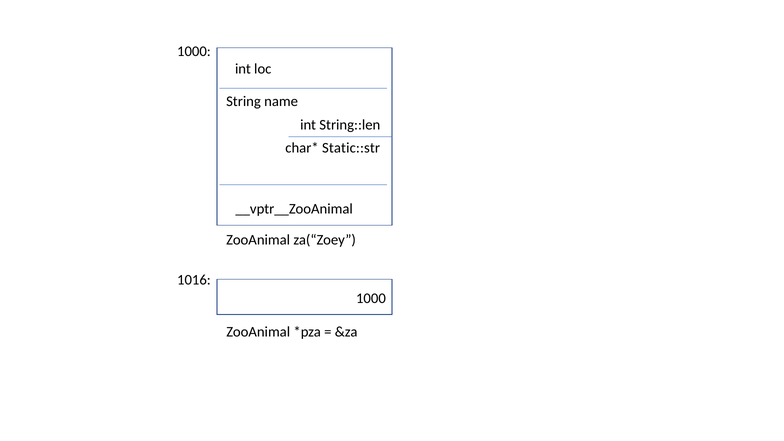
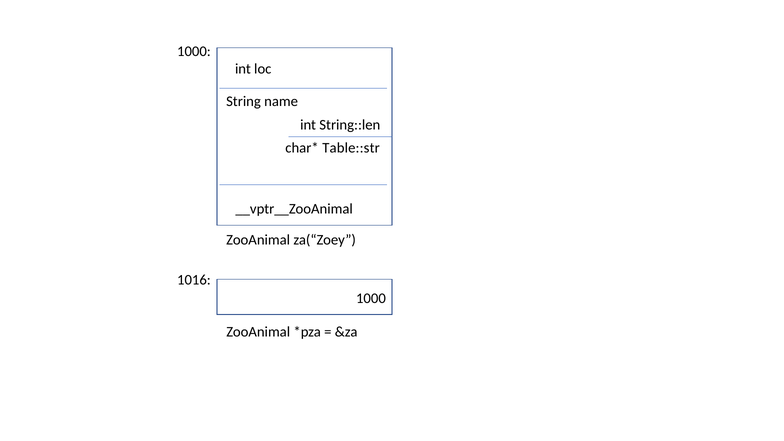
Static::str: Static::str -> Table::str (351, 148)
